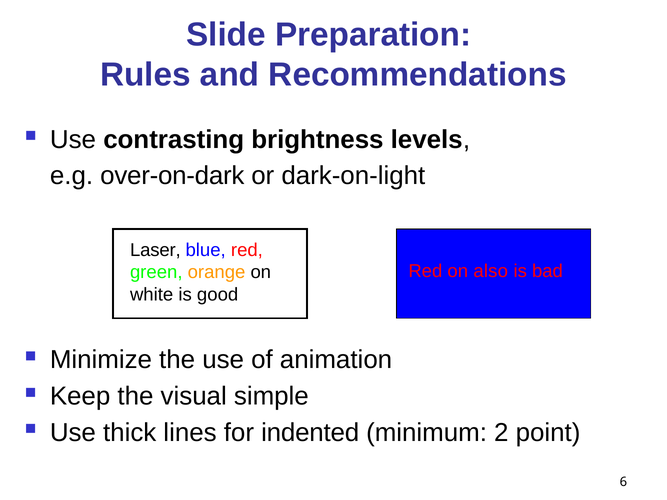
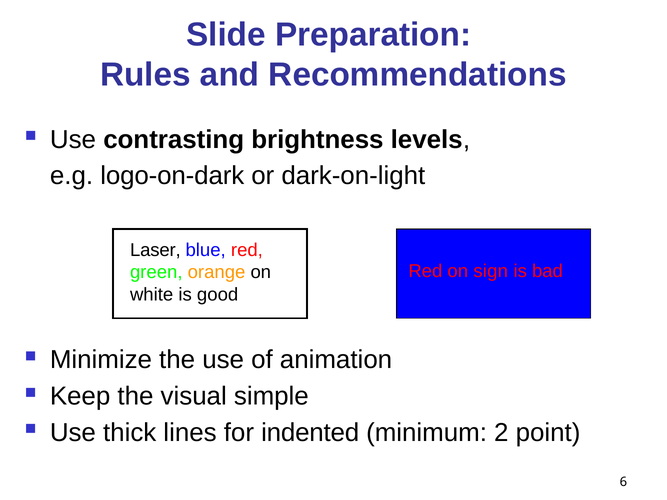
over-on-dark: over-on-dark -> logo-on-dark (172, 176)
also: also -> sign (491, 271)
